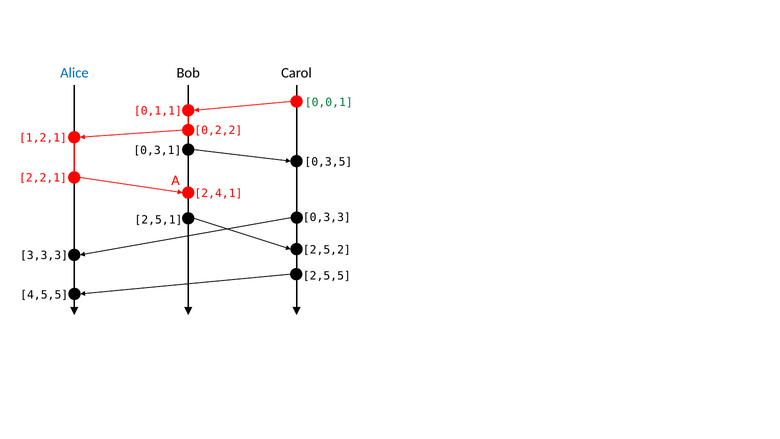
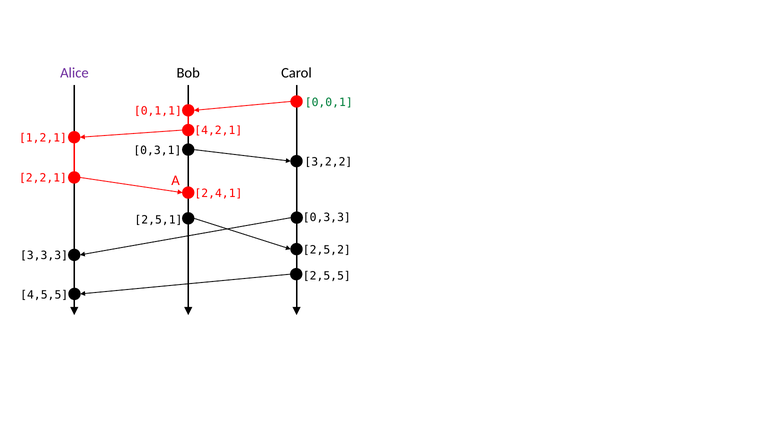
Alice colour: blue -> purple (74, 73)
0,2,2: 0,2,2 -> 4,2,1 (218, 130)
0,3,5: 0,3,5 -> 3,2,2 (328, 162)
